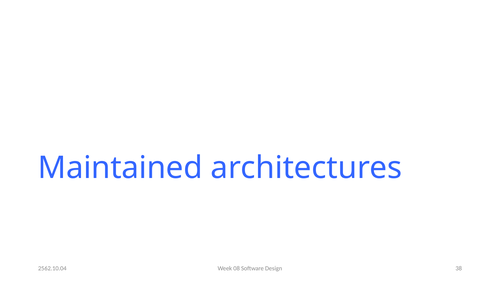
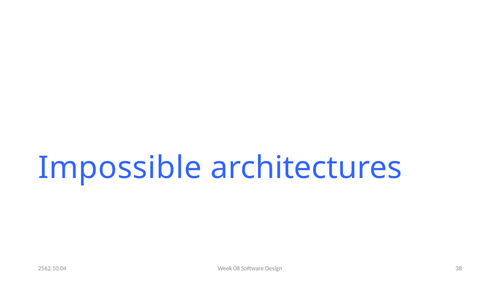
Maintained: Maintained -> Impossible (120, 168)
